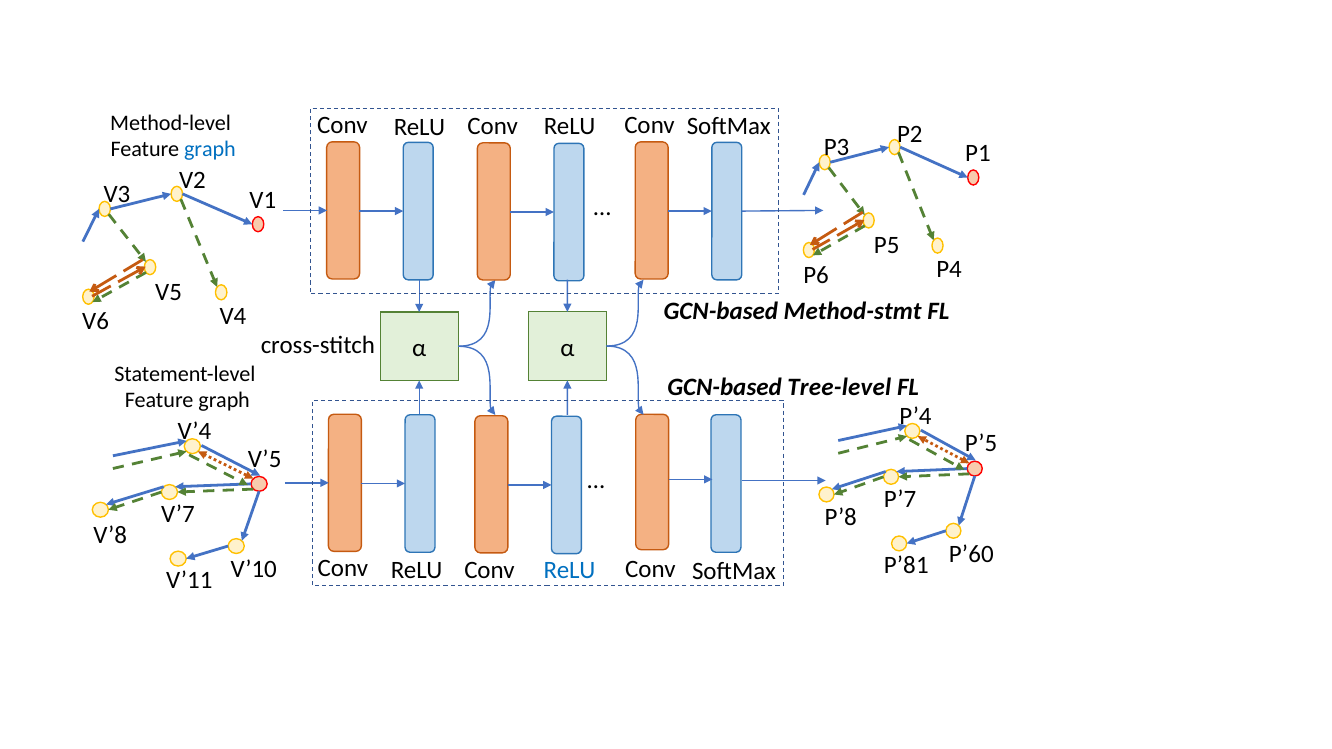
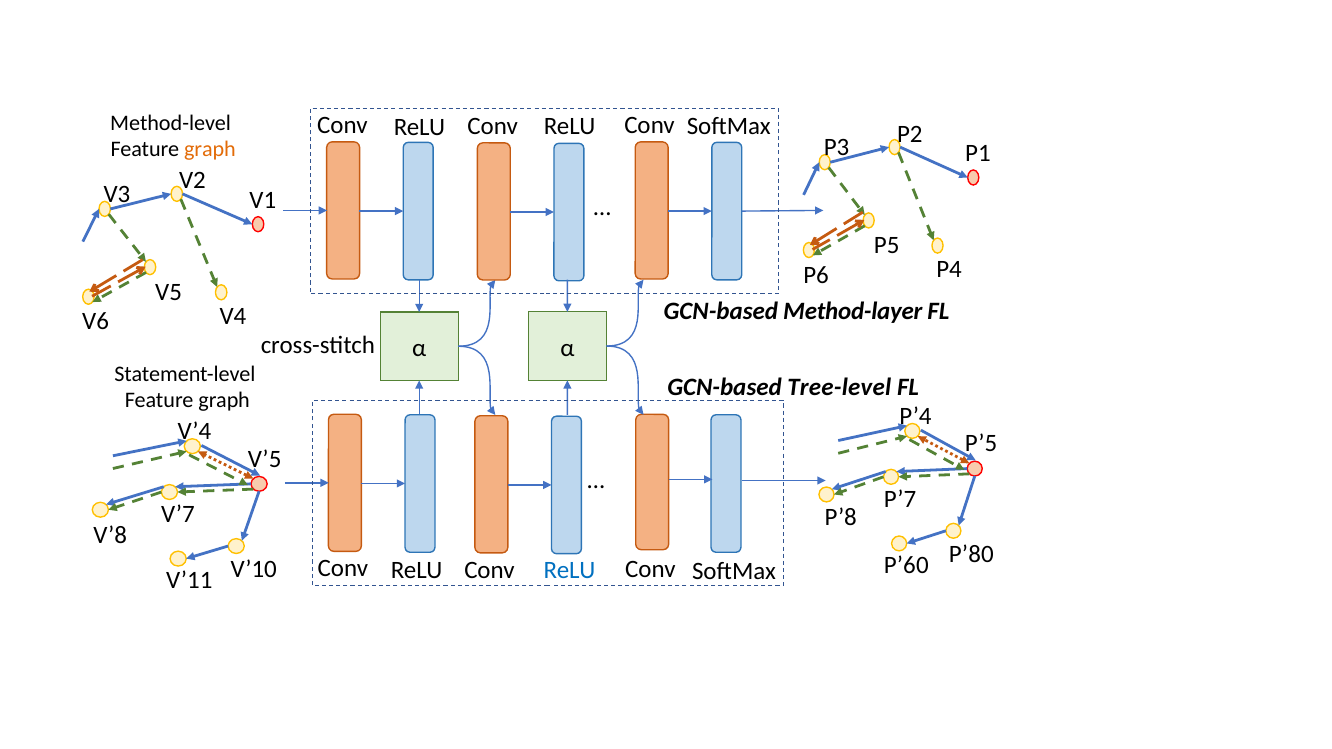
graph colour: blue -> orange (210, 150)
Method-stmt: Method-stmt -> Method-layer (853, 311)
P’60: P’60 -> P’80 (971, 554)
P’81: P’81 -> P’60 (906, 565)
